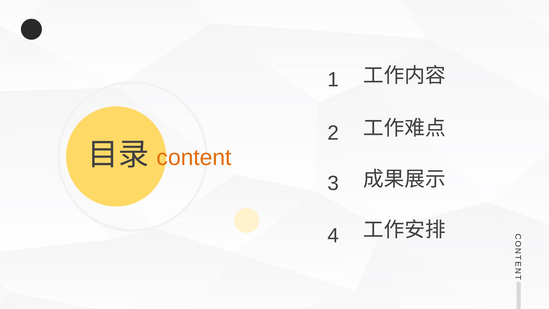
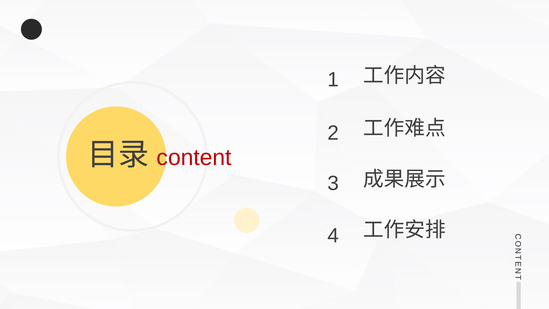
content colour: orange -> red (194, 158)
